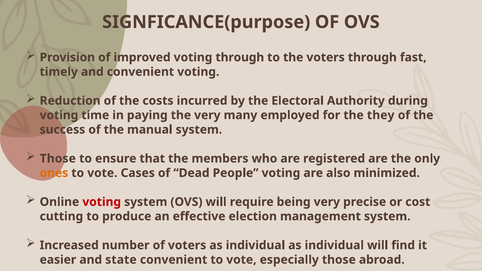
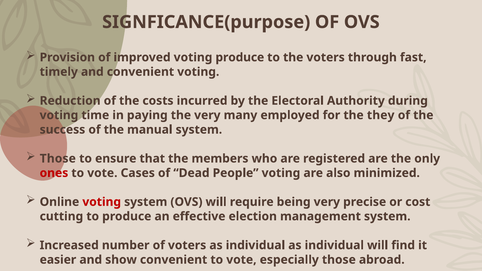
voting through: through -> produce (240, 57)
ones colour: orange -> red (54, 173)
state: state -> show (121, 260)
